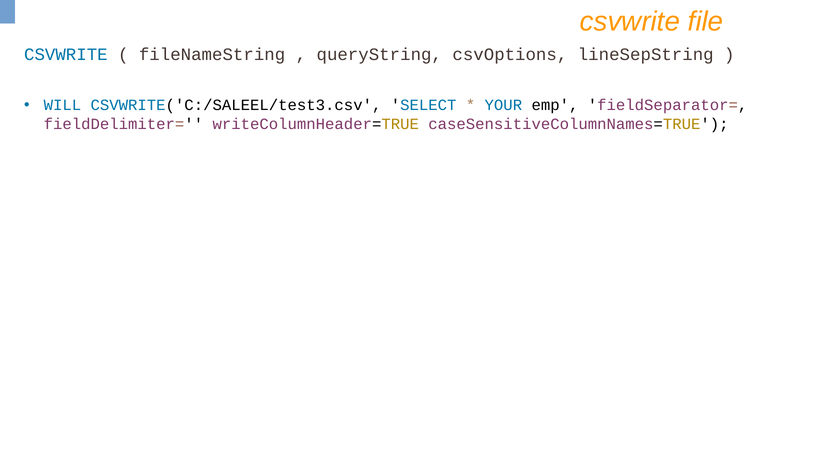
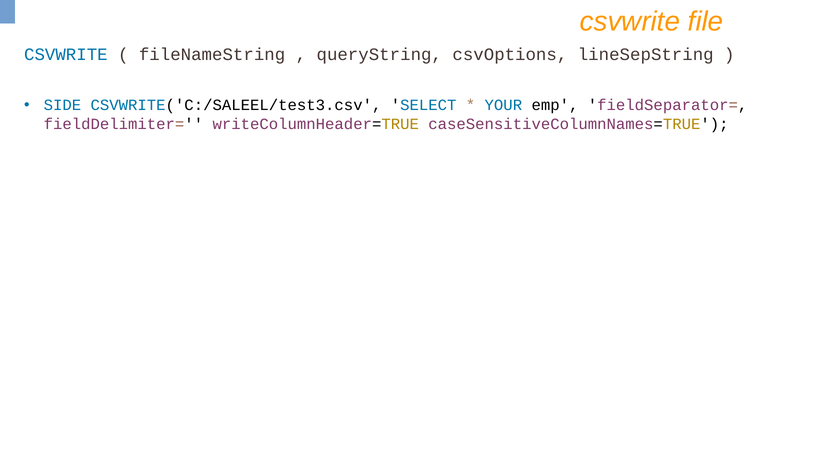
WILL: WILL -> SIDE (62, 105)
